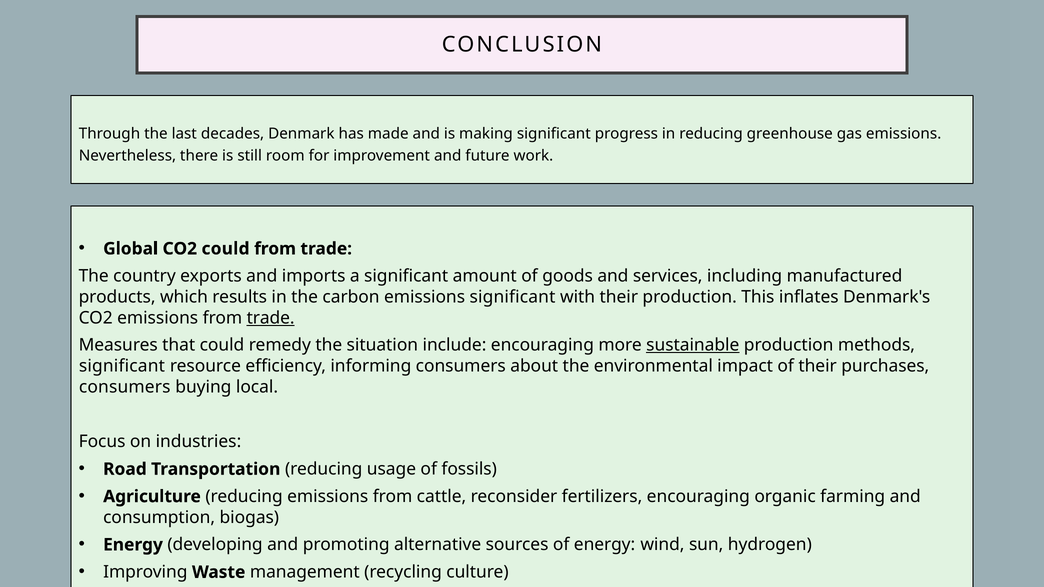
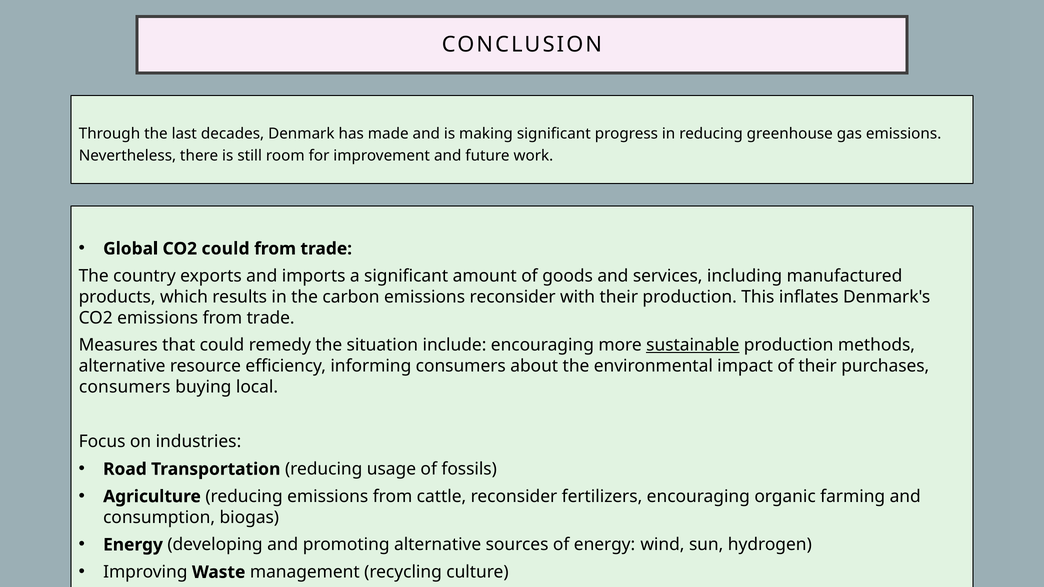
emissions significant: significant -> reconsider (513, 297)
trade underline: present -> none (271, 318)
significant: significant -> alternative (122, 366)
